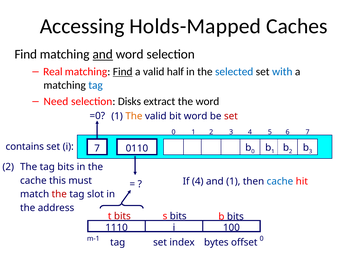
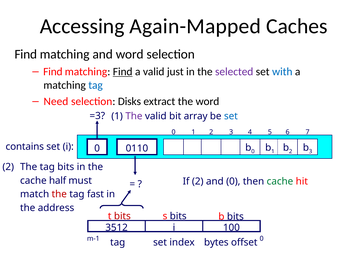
Holds-Mapped: Holds-Mapped -> Again-Mapped (195, 26)
and underline: present -> none (103, 54)
Real: Real -> Find (53, 72)
half: half -> just (175, 72)
selected colour: blue -> purple (234, 72)
=0: =0 -> =3 (97, 116)
The colour: orange -> purple (134, 116)
bit word: word -> array (196, 116)
set colour: red -> blue (231, 116)
i 7: 7 -> 0 (97, 148)
this: this -> half (58, 180)
If 4: 4 -> 2 (198, 181)
and 1: 1 -> 0 (233, 181)
cache colour: blue -> green (280, 181)
slot: slot -> fast (96, 194)
1110: 1110 -> 3512 (117, 227)
